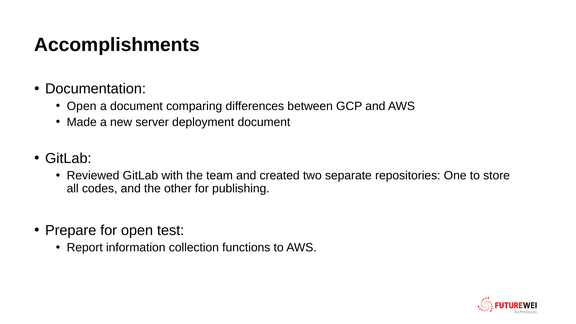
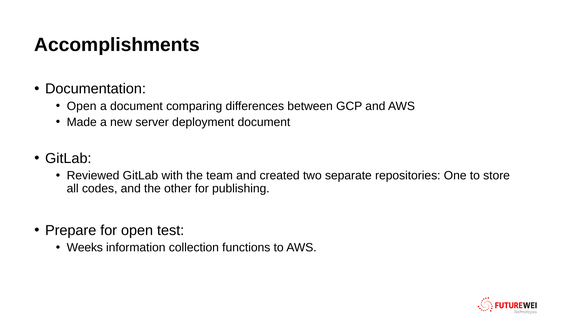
Report: Report -> Weeks (85, 248)
